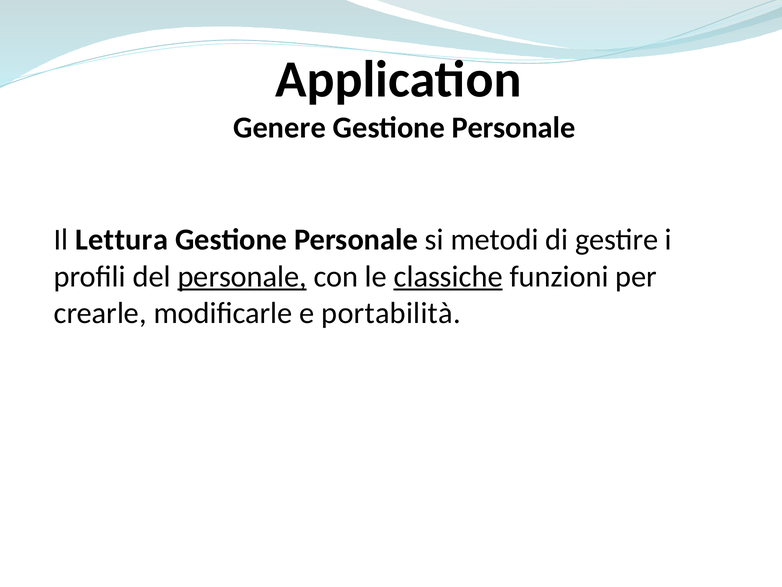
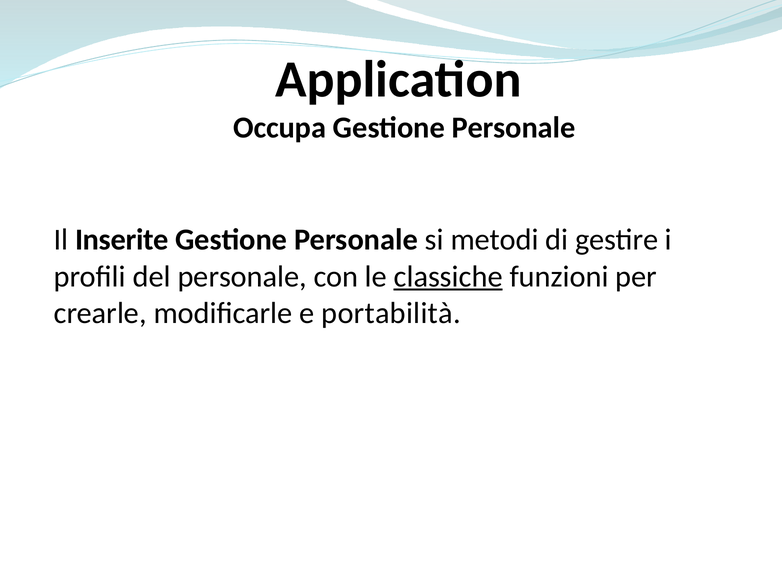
Genere: Genere -> Occupa (280, 128)
Lettura: Lettura -> Inserite (122, 240)
personale underline: present -> none (242, 276)
